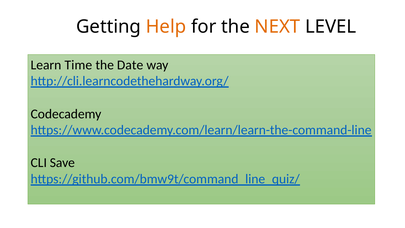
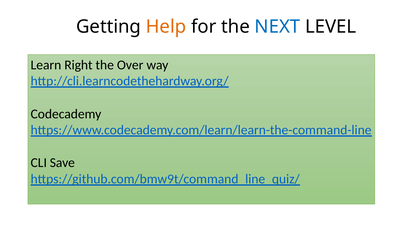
NEXT colour: orange -> blue (277, 27)
Time: Time -> Right (78, 65)
Date: Date -> Over (130, 65)
